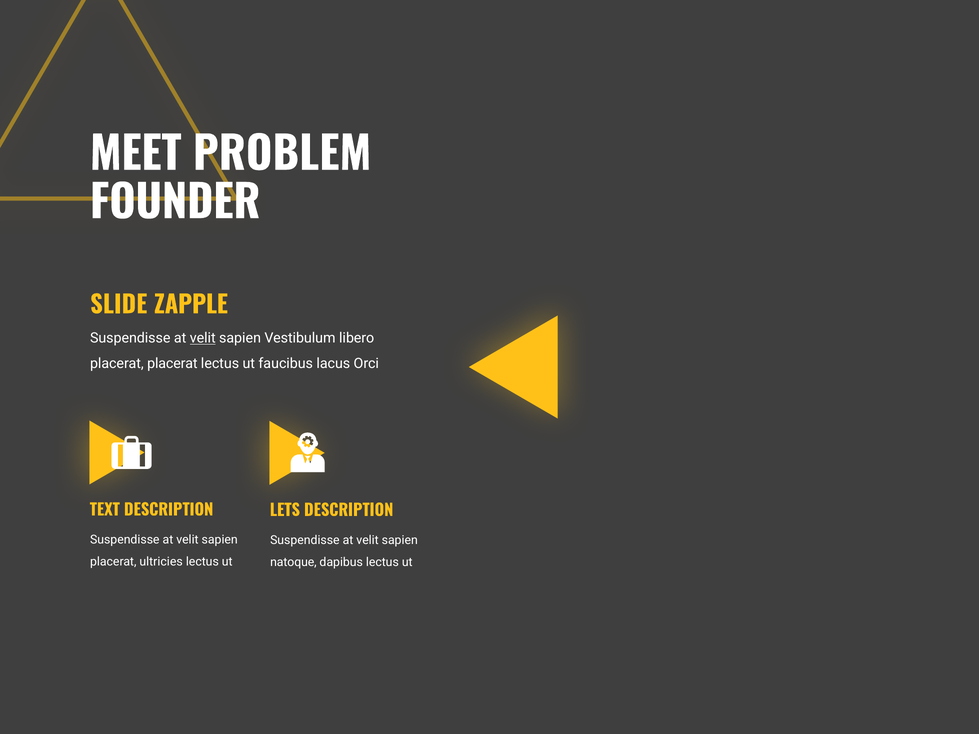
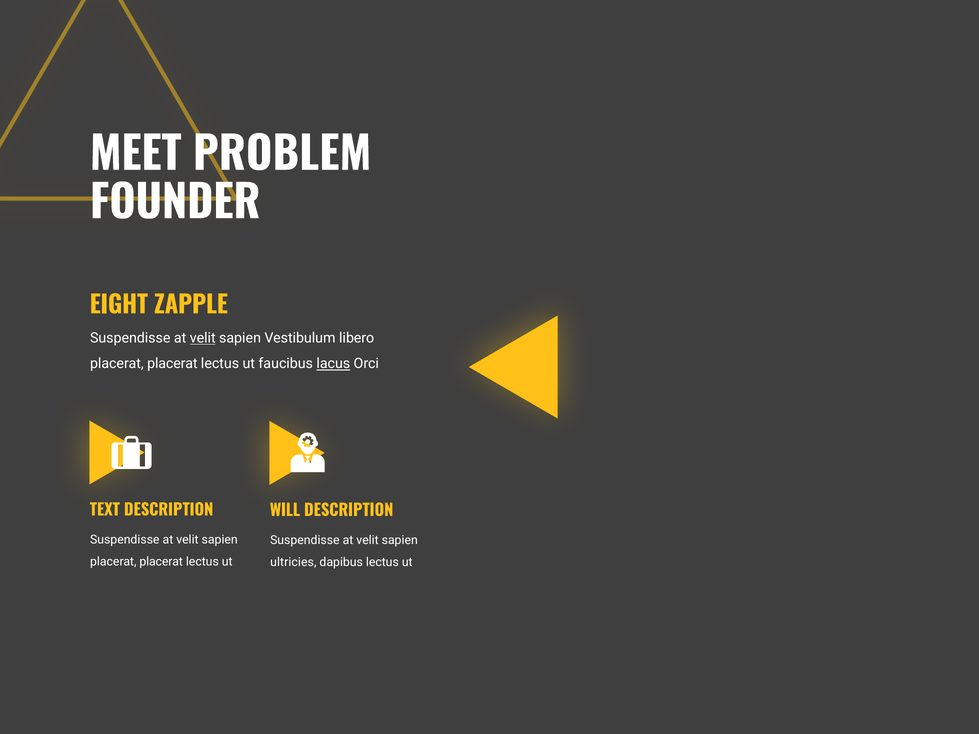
SLIDE: SLIDE -> EIGHT (119, 305)
lacus underline: none -> present (333, 364)
LETS: LETS -> WILL (285, 511)
ultricies: ultricies -> placerat (161, 562)
natoque: natoque -> ultricies (293, 562)
